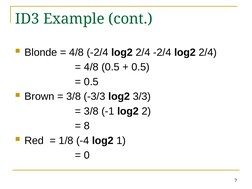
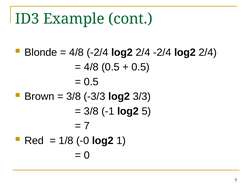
2: 2 -> 5 (146, 111)
8: 8 -> 7 (87, 126)
-4: -4 -> -0 (83, 141)
